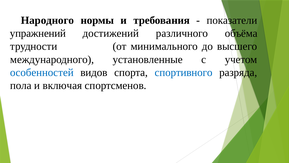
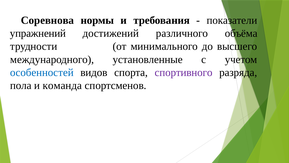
Народного: Народного -> Соревнова (47, 20)
спортивного colour: blue -> purple (184, 72)
включая: включая -> команда (62, 85)
